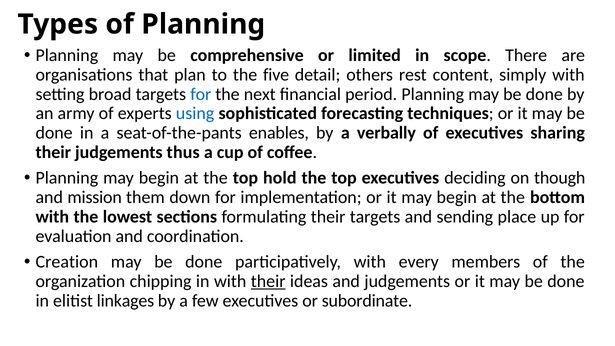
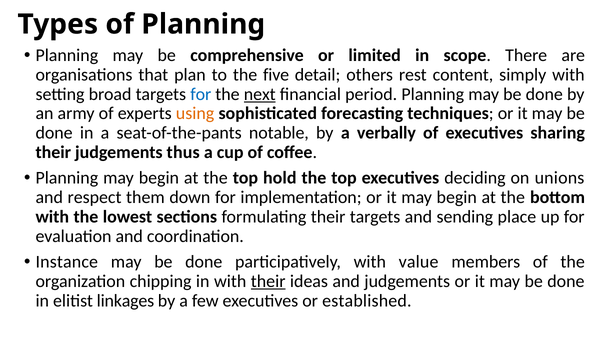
next underline: none -> present (260, 94)
using colour: blue -> orange (195, 113)
enables: enables -> notable (279, 133)
though: though -> unions (560, 178)
mission: mission -> respect (95, 197)
Creation: Creation -> Instance (67, 262)
every: every -> value (419, 262)
subordinate: subordinate -> established (367, 301)
